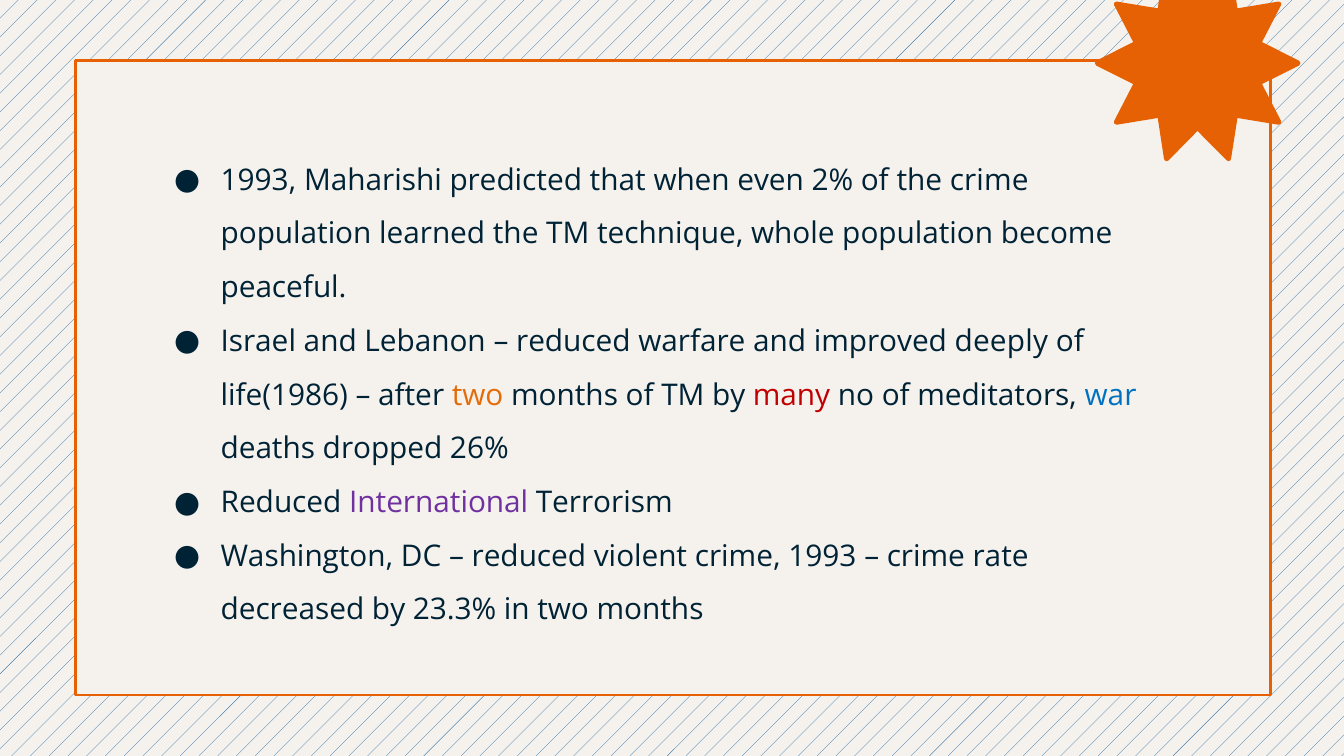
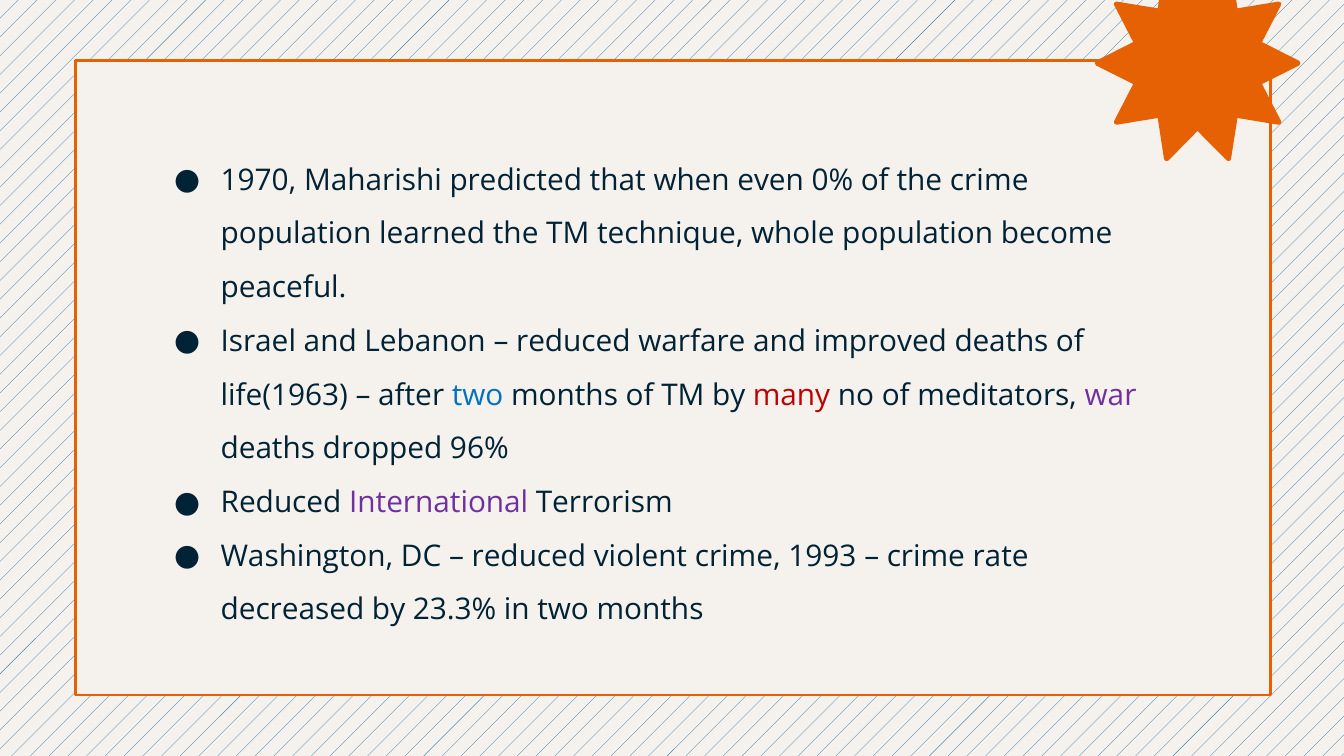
1993: 1993 -> 1970 (259, 180)
2%: 2% -> 0% (832, 180)
improved deeply: deeply -> deaths (1001, 342)
life(1986: life(1986 -> life(1963 (284, 395)
two colour: orange -> blue (478, 395)
war colour: blue -> purple (1111, 395)
26%: 26% -> 96% (479, 449)
